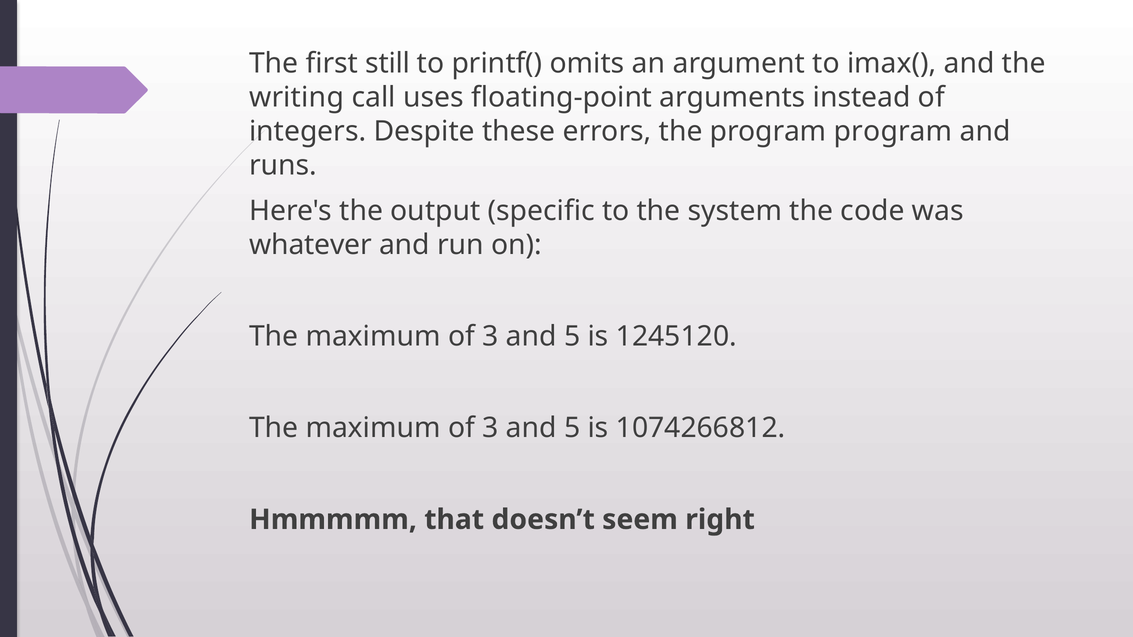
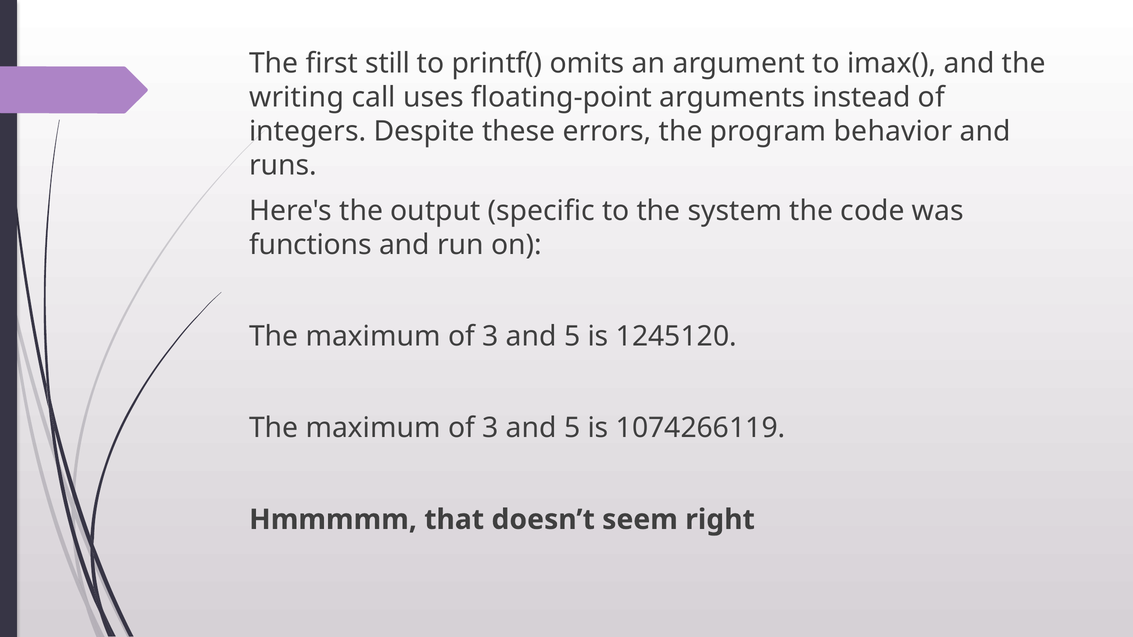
program program: program -> behavior (893, 131)
whatever: whatever -> functions (310, 245)
1074266812: 1074266812 -> 1074266119 (701, 428)
